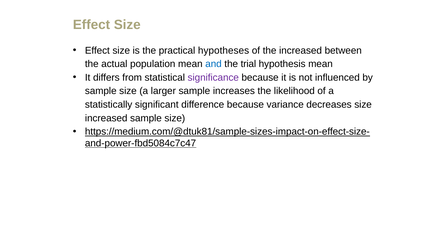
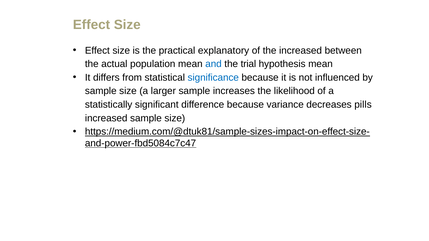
hypotheses: hypotheses -> explanatory (224, 51)
significance colour: purple -> blue (213, 78)
decreases size: size -> pills (363, 105)
